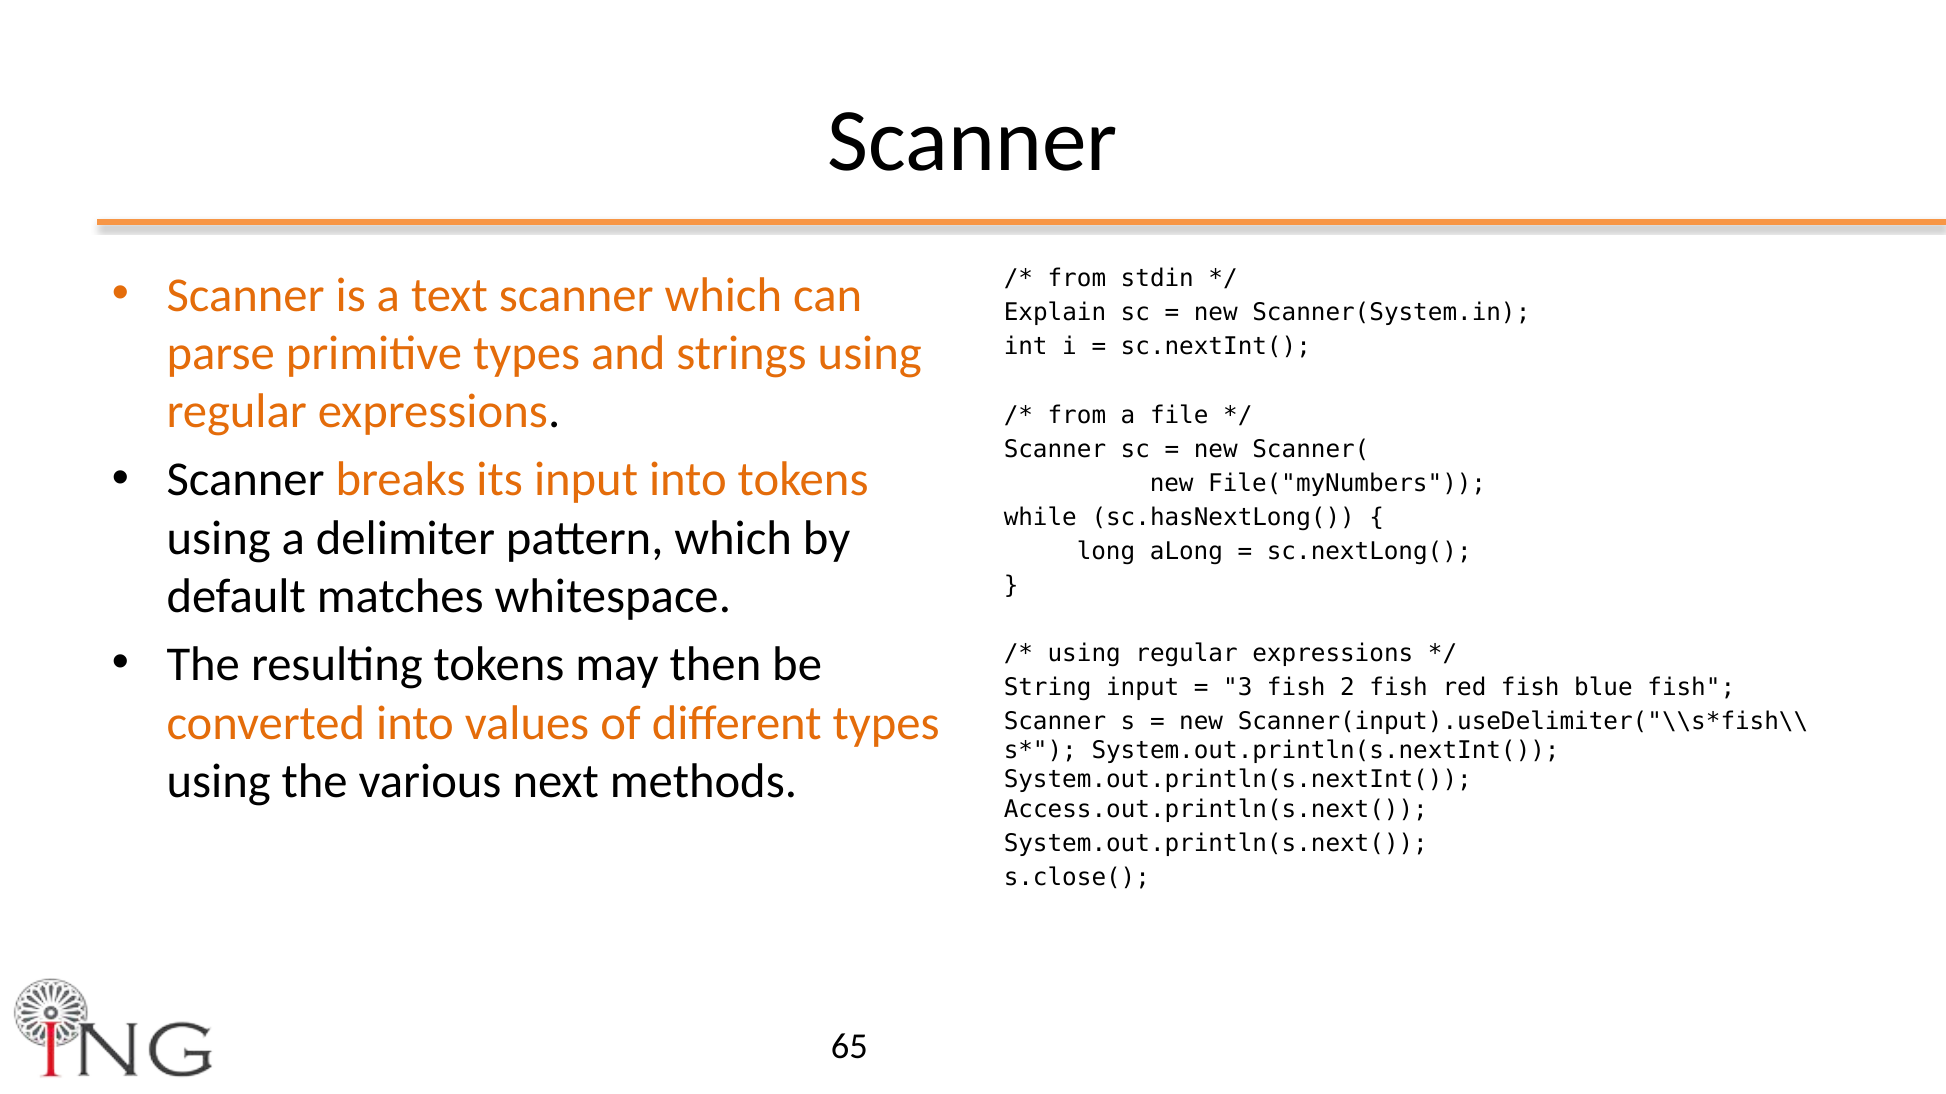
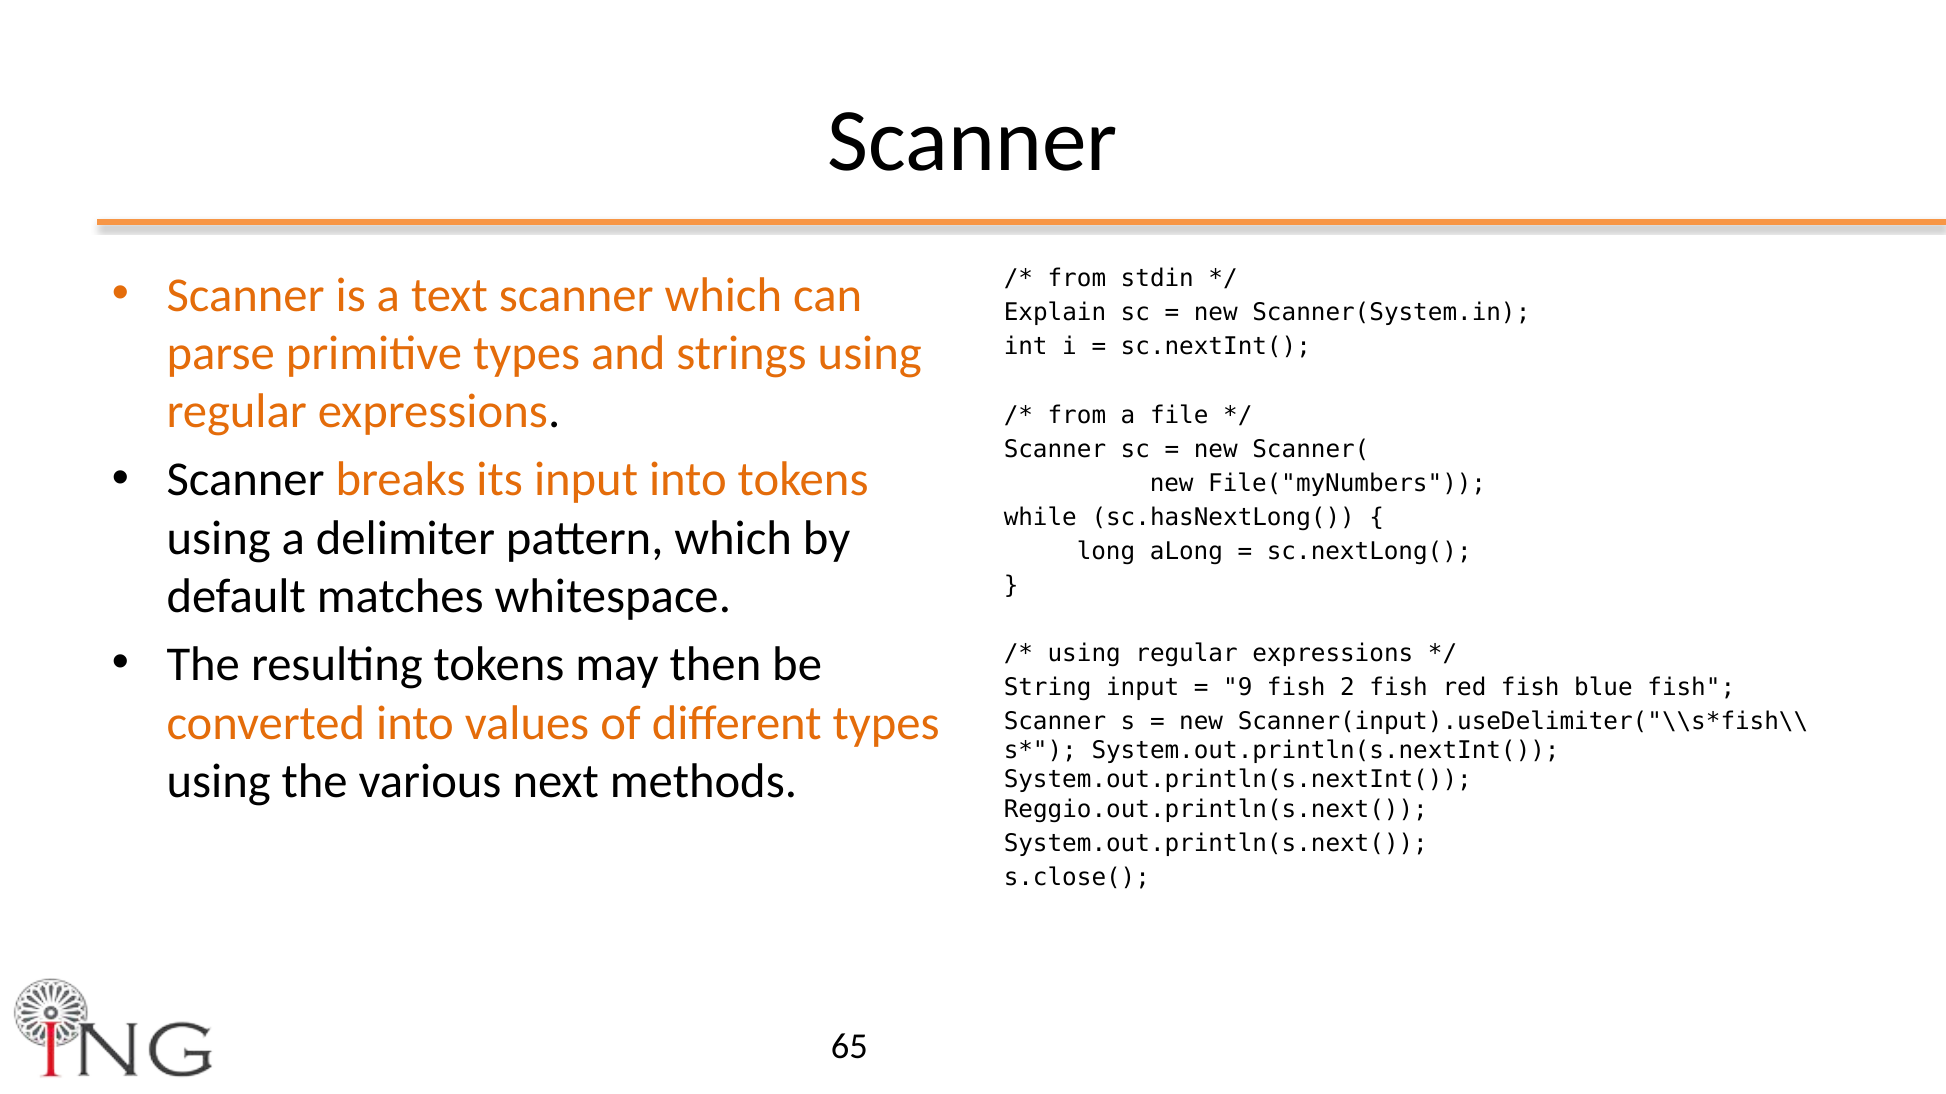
3: 3 -> 9 (1238, 688)
Access.out.println(s.next(: Access.out.println(s.next( -> Reggio.out.println(s.next( (1216, 810)
